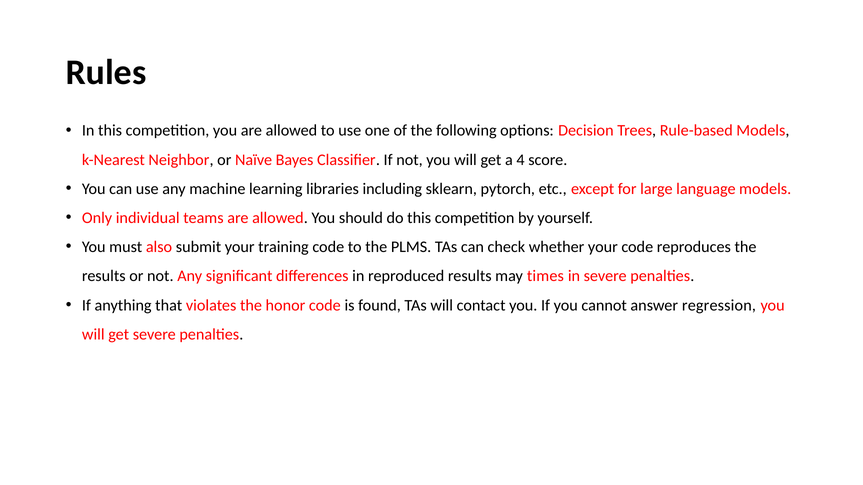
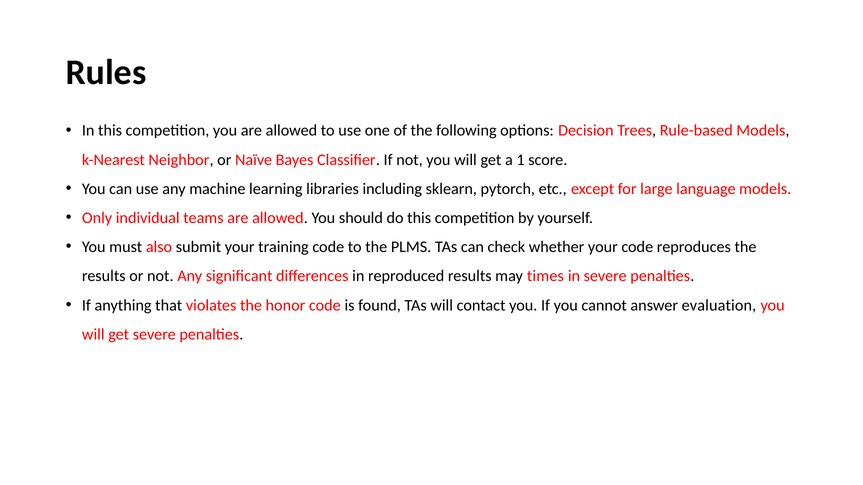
4: 4 -> 1 (521, 160)
regression: regression -> evaluation (719, 305)
